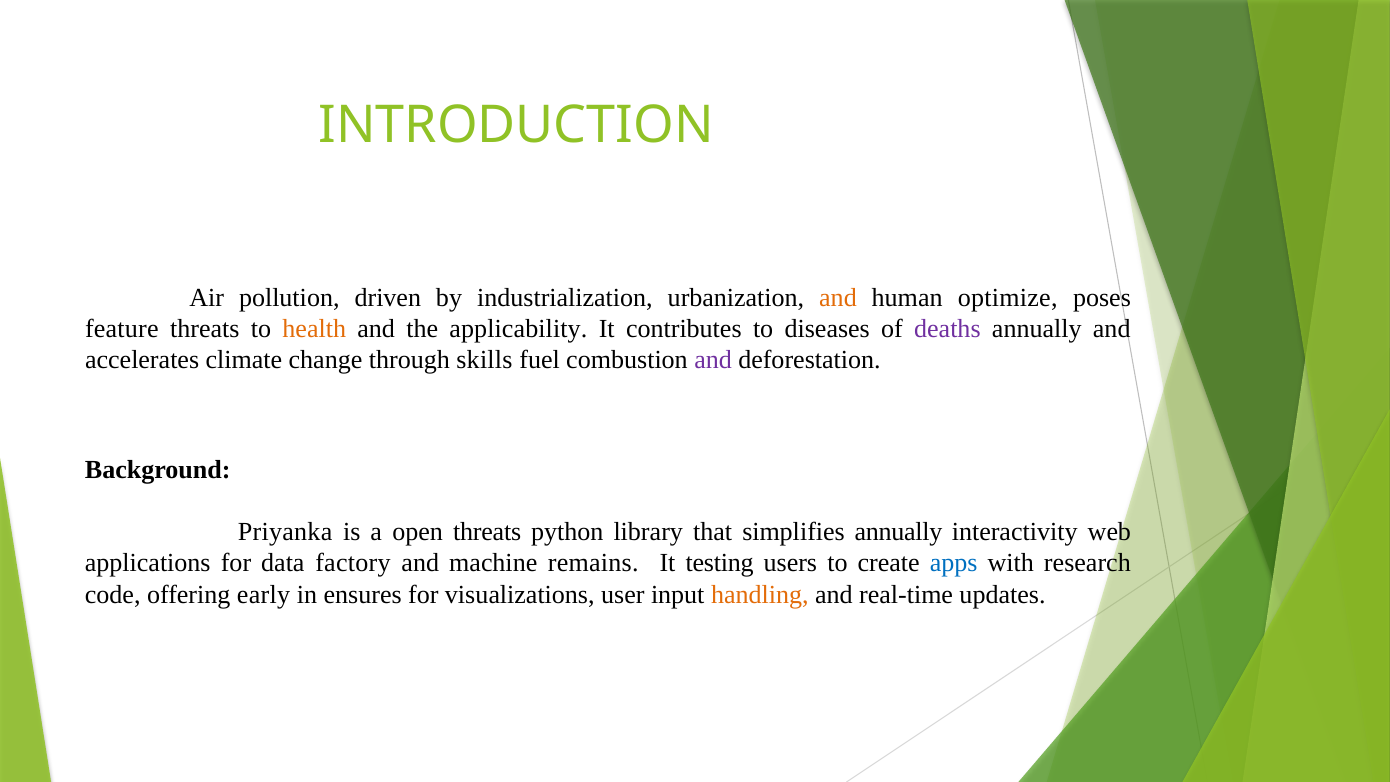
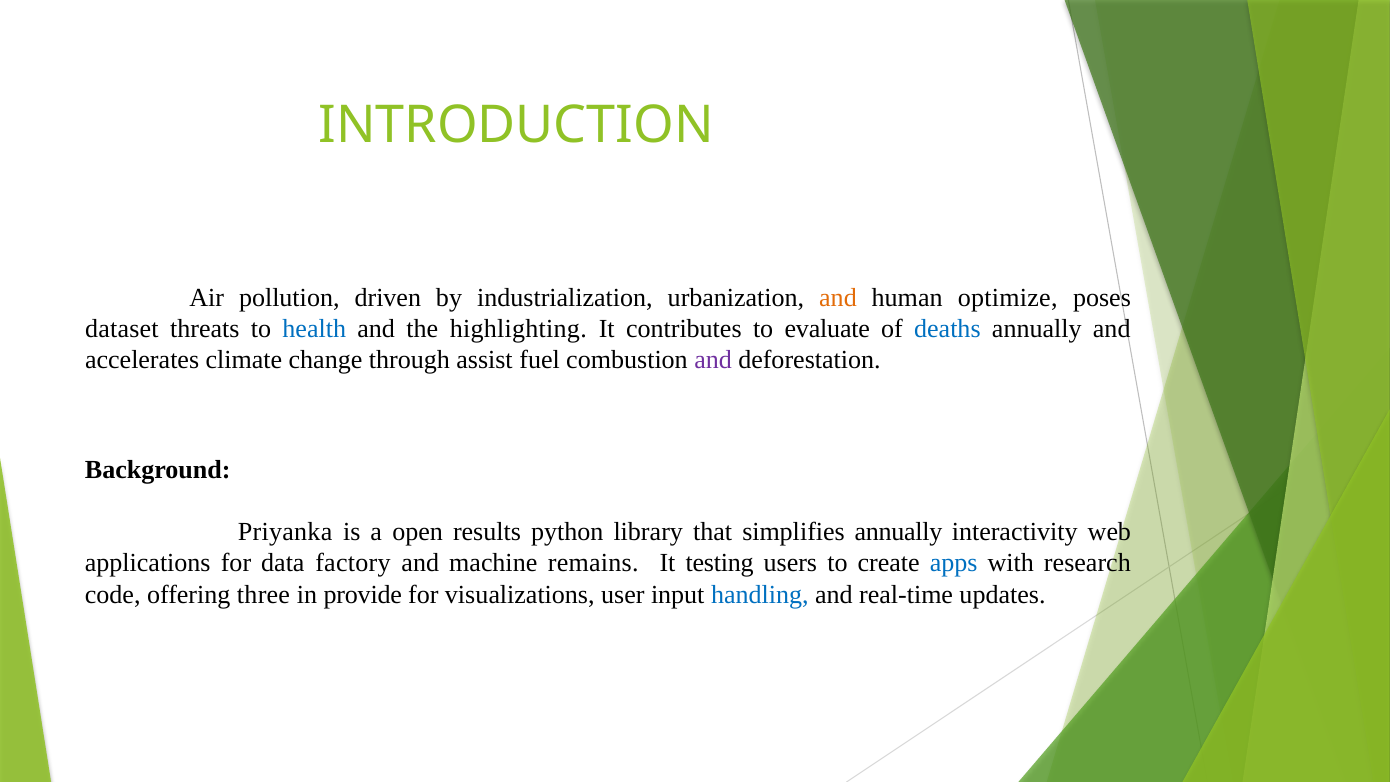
feature: feature -> dataset (122, 329)
health colour: orange -> blue (314, 329)
applicability: applicability -> highlighting (518, 329)
diseases: diseases -> evaluate (827, 329)
deaths colour: purple -> blue (947, 329)
skills: skills -> assist (485, 360)
open threats: threats -> results (487, 532)
early: early -> three (264, 594)
ensures: ensures -> provide (363, 594)
handling colour: orange -> blue (760, 594)
